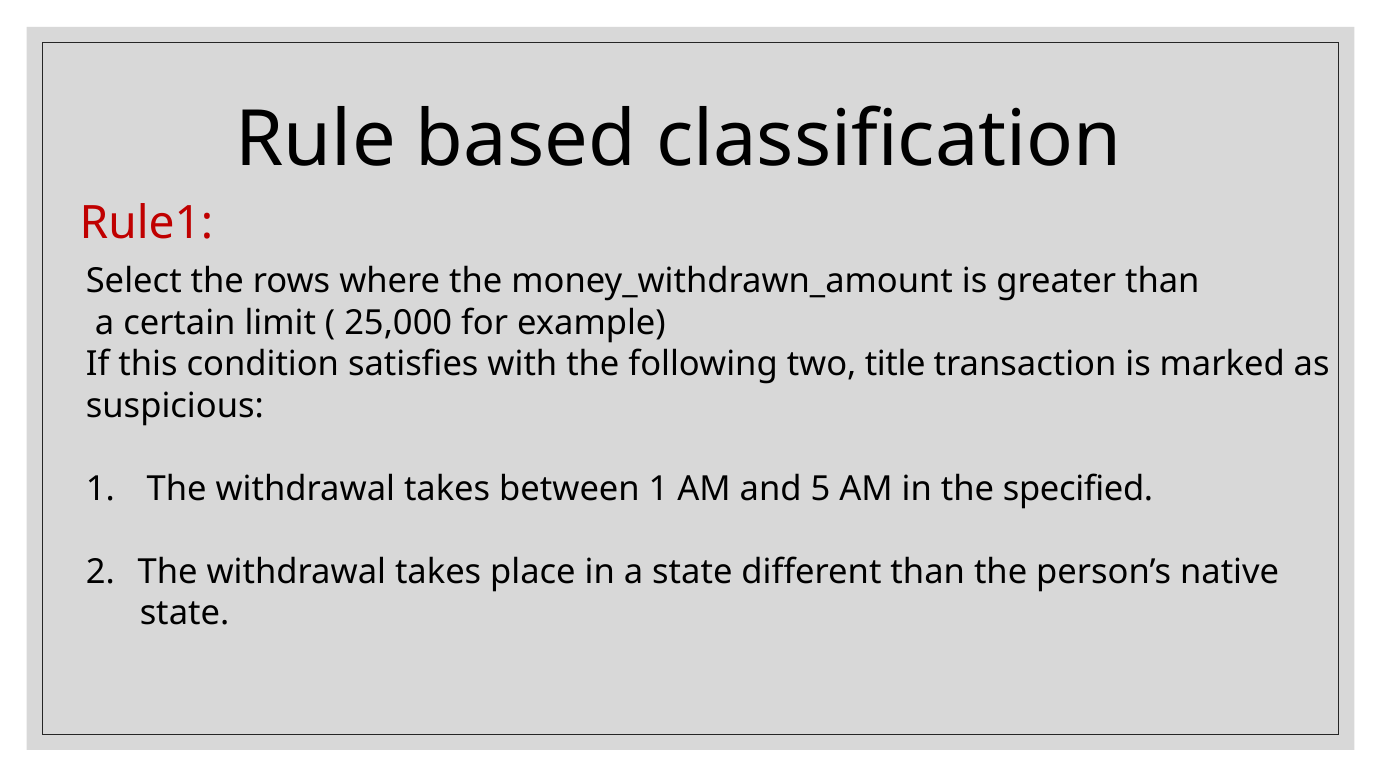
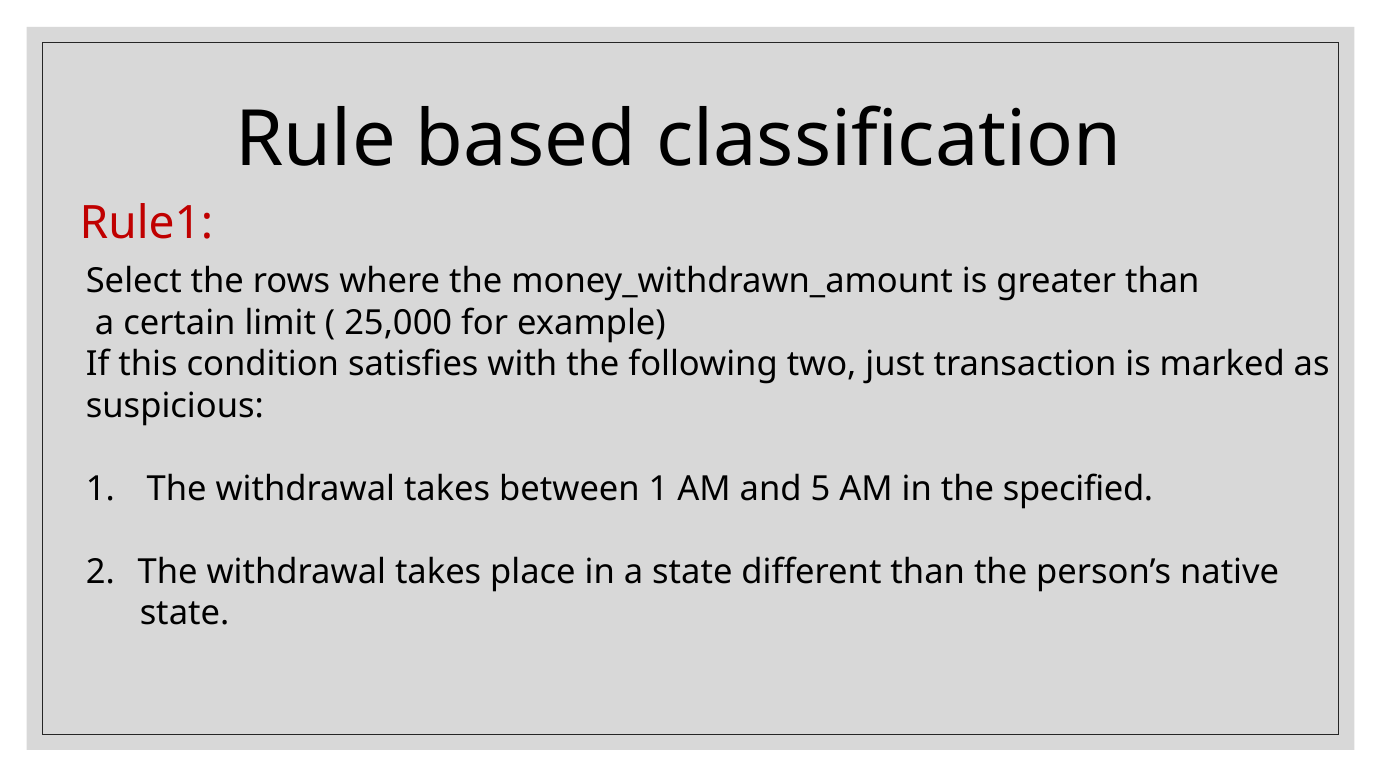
title: title -> just (895, 364)
